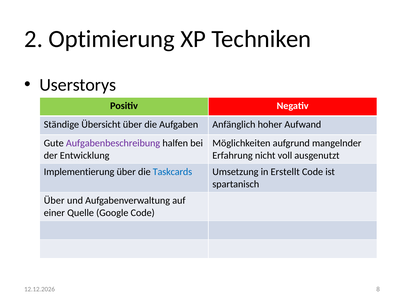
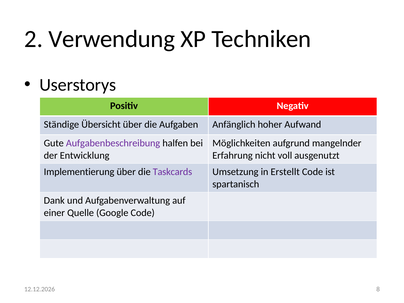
Optimierung: Optimierung -> Verwendung (112, 39)
Taskcards colour: blue -> purple (172, 172)
Über: Über -> Dank (54, 200)
